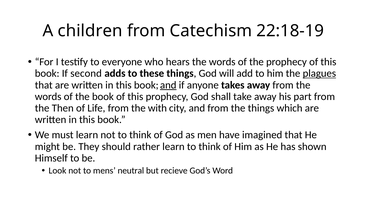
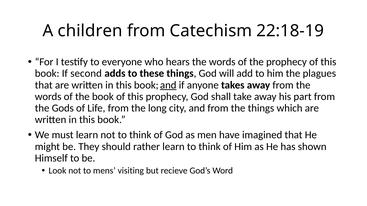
plagues underline: present -> none (319, 74)
Then: Then -> Gods (63, 108)
with: with -> long (157, 108)
neutral: neutral -> visiting (131, 171)
